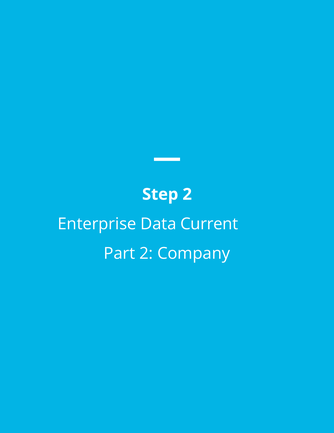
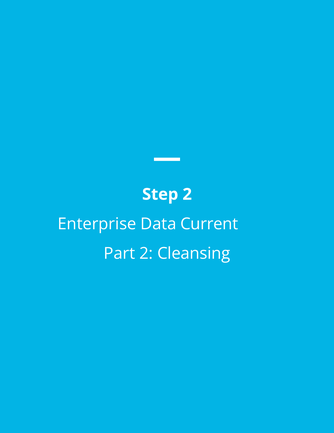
Company: Company -> Cleansing (194, 253)
